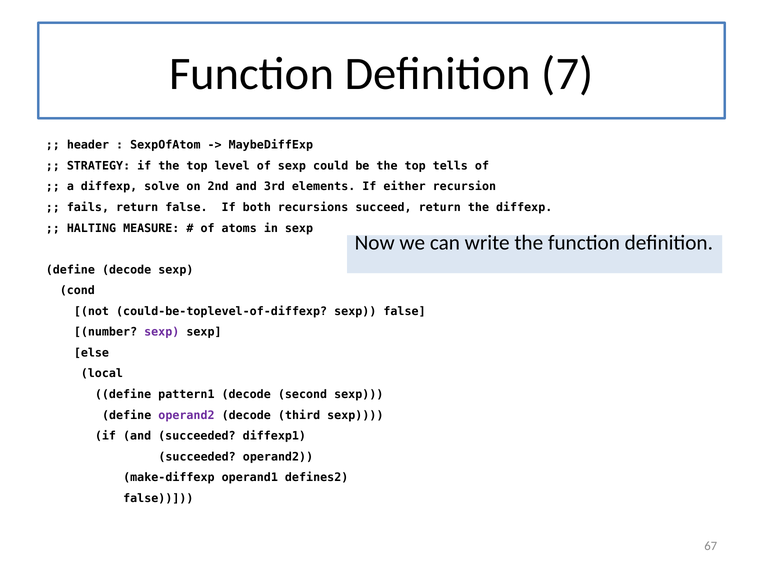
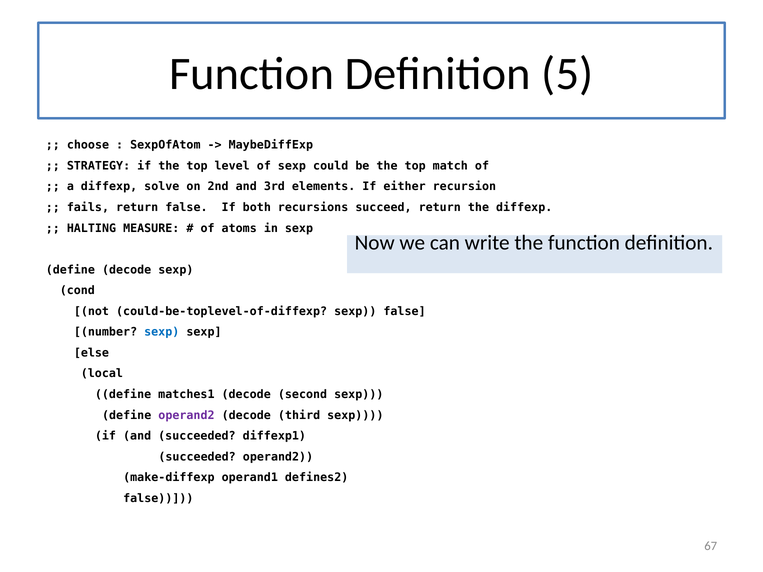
7: 7 -> 5 (567, 74)
header: header -> choose (88, 145)
tells: tells -> match (450, 166)
sexp colour: purple -> blue (162, 332)
pattern1: pattern1 -> matches1 (186, 395)
